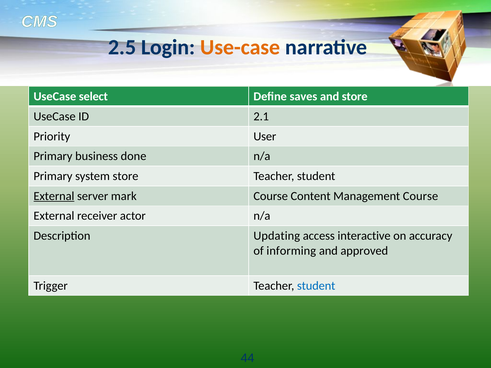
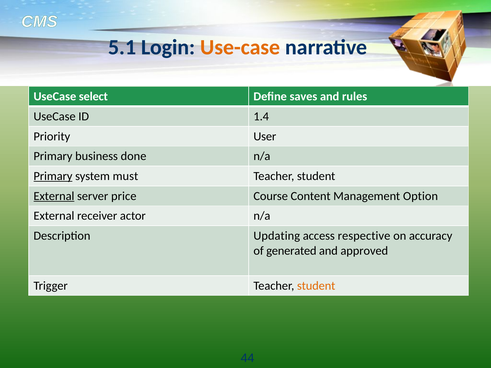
2.5: 2.5 -> 5.1 (122, 47)
and store: store -> rules (355, 97)
2.1: 2.1 -> 1.4 (261, 117)
Primary underline: none -> present (53, 176)
system store: store -> must (125, 176)
mark: mark -> price (124, 196)
Management Course: Course -> Option (421, 196)
interactive: interactive -> respective (364, 236)
informing: informing -> generated (291, 251)
student colour: blue -> orange (316, 286)
